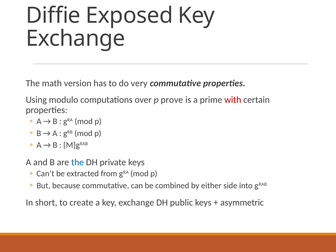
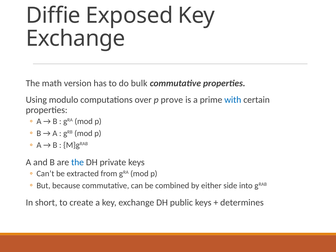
very: very -> bulk (139, 83)
with colour: red -> blue (233, 100)
asymmetric: asymmetric -> determines (242, 203)
